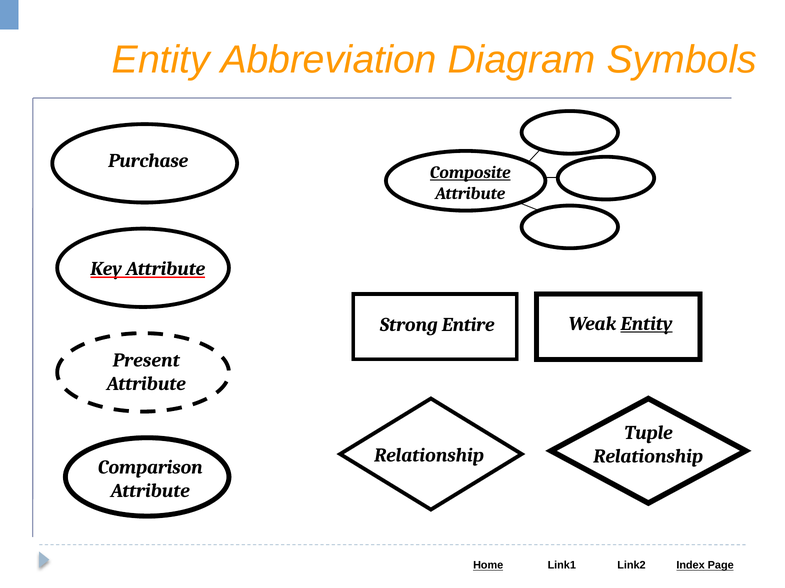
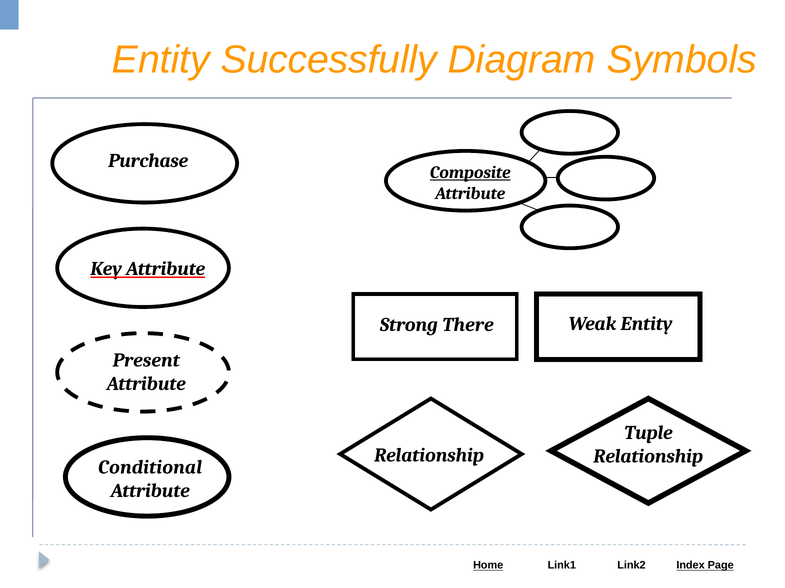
Abbreviation: Abbreviation -> Successfully (329, 60)
Entity underline: present -> none (647, 324)
Entire: Entire -> There (468, 325)
Comparison: Comparison -> Conditional (150, 468)
